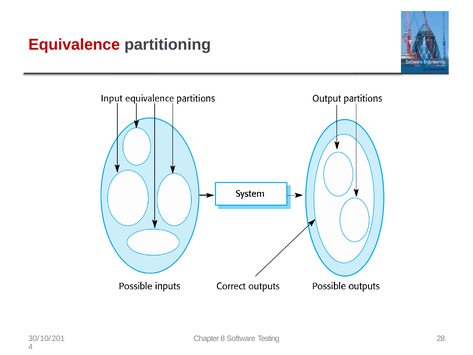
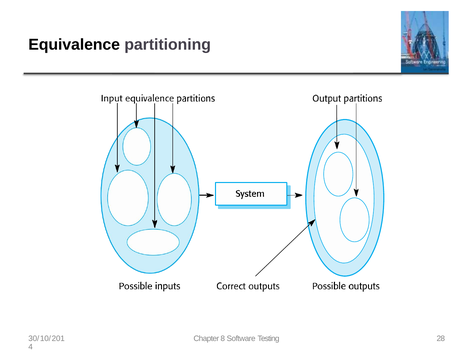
Equivalence colour: red -> black (74, 44)
